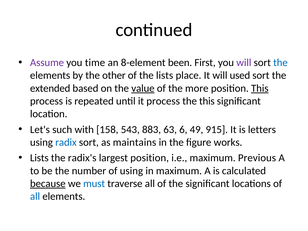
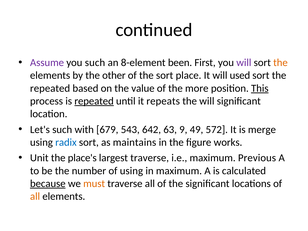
you time: time -> such (95, 63)
the colour: blue -> orange (280, 63)
the lists: lists -> sort (165, 75)
extended: extended -> repeated (50, 88)
value underline: present -> none (143, 88)
repeated underline: none -> present (94, 101)
it process: process -> repeats (163, 101)
the this: this -> will (207, 101)
158: 158 -> 679 (107, 129)
883: 883 -> 642 (152, 129)
6: 6 -> 9 (183, 129)
915: 915 -> 572 (217, 129)
letters: letters -> merge (262, 129)
Lists: Lists -> Unit (39, 158)
radix's: radix's -> place's (82, 158)
largest position: position -> traverse (150, 158)
must colour: blue -> orange (94, 184)
all colour: blue -> orange (35, 196)
